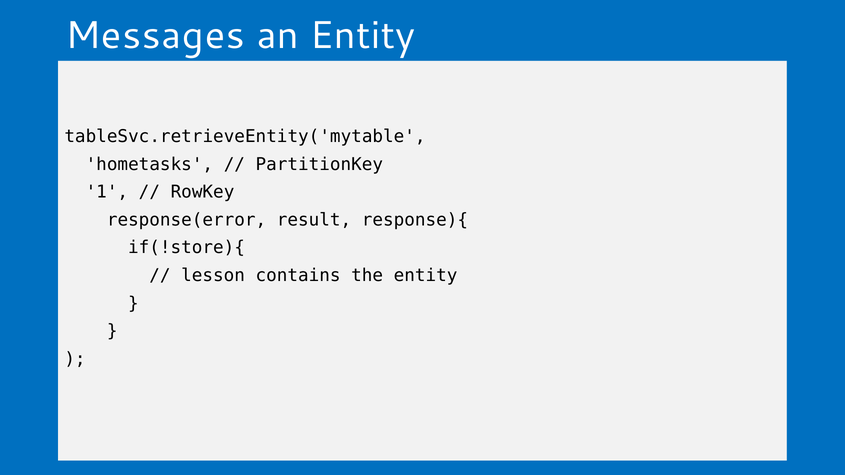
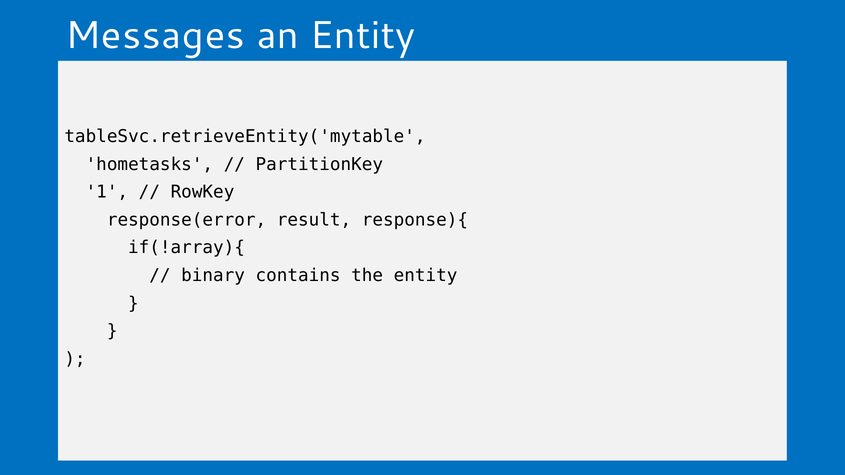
if(!store){: if(!store){ -> if(!array){ (187, 248)
lesson: lesson -> binary (213, 276)
